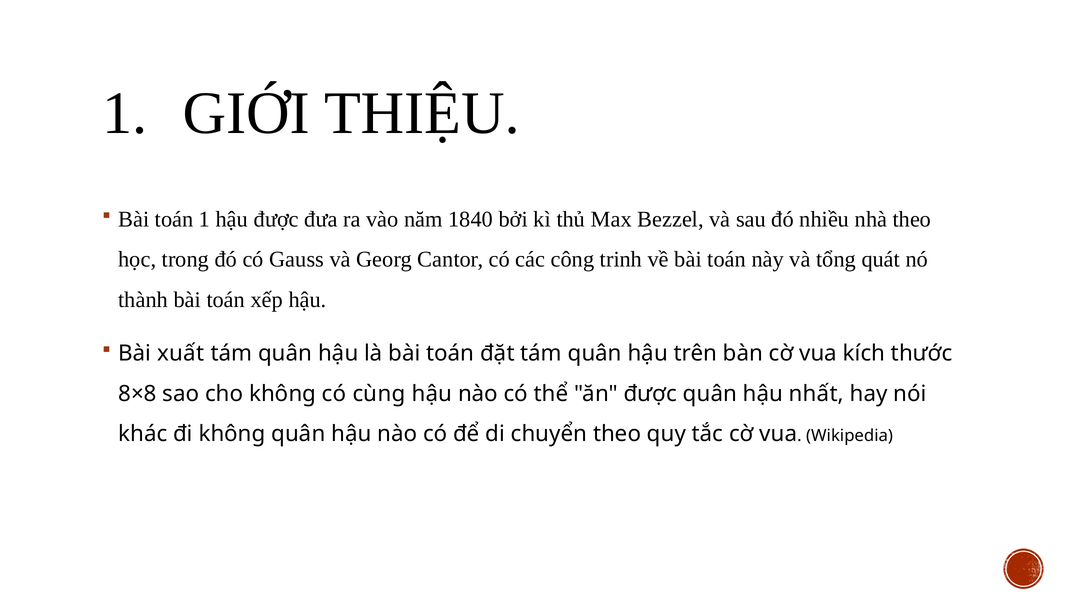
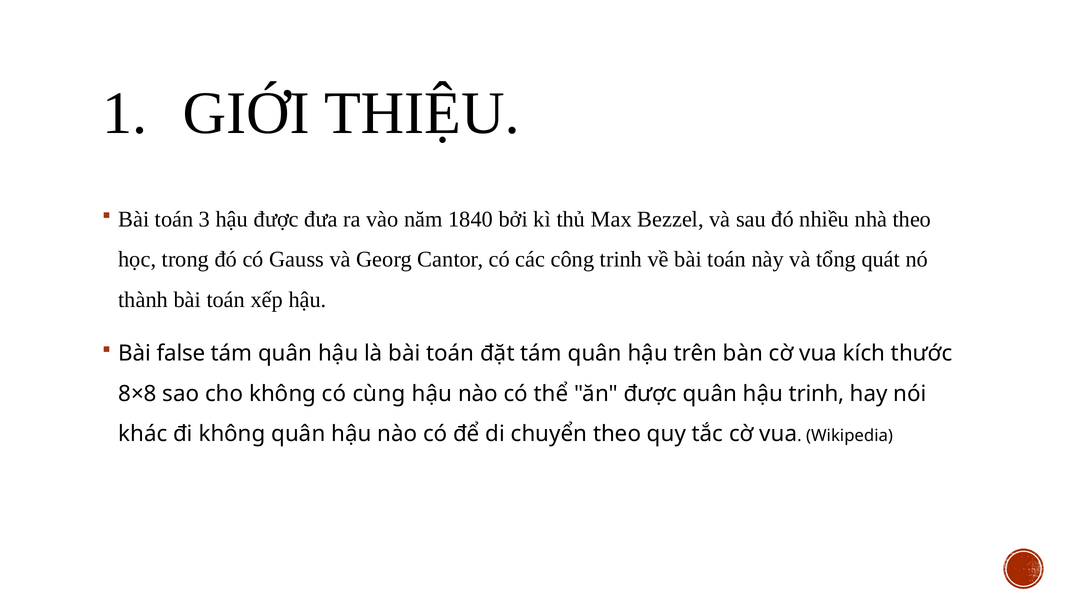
toán 1: 1 -> 3 (205, 219)
xuất: xuất -> false (181, 353)
hậu nhất: nhất -> trinh (816, 393)
